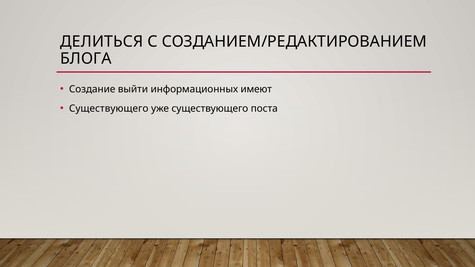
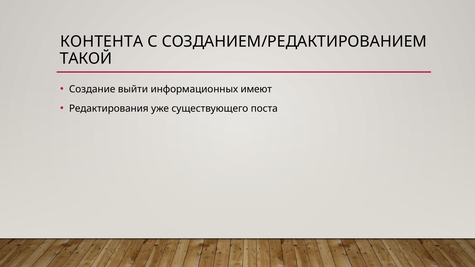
ДЕЛИТЬСЯ: ДЕЛИТЬСЯ -> КОНТЕНТА (102, 42)
БЛОГА: БЛОГА -> ТАКОЙ (86, 59)
Существующего: Существующего -> Редактирования (109, 109)
